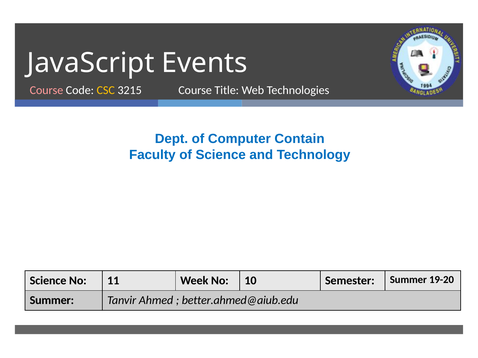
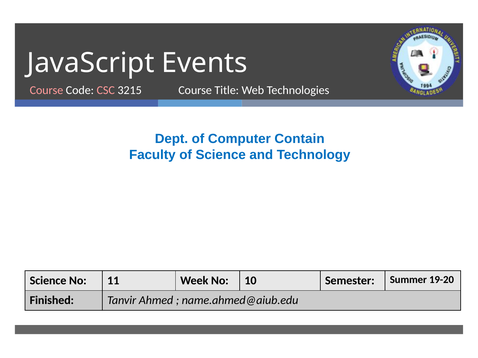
CSC colour: yellow -> pink (106, 91)
Summer: Summer -> Finished (52, 301)
better.ahmed@aiub.edu: better.ahmed@aiub.edu -> name.ahmed@aiub.edu (240, 301)
